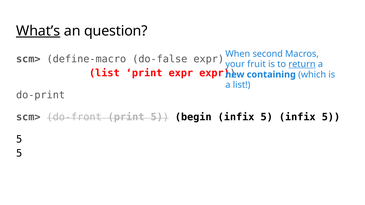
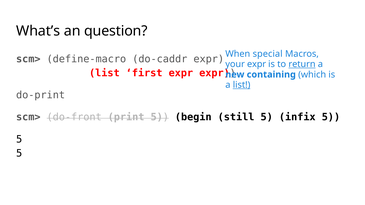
What’s underline: present -> none (38, 31)
second: second -> special (268, 54)
do-false: do-false -> do-caddr (160, 59)
your fruit: fruit -> expr (257, 64)
list print: print -> first (144, 73)
list underline: none -> present (242, 85)
begin infix: infix -> still (236, 117)
